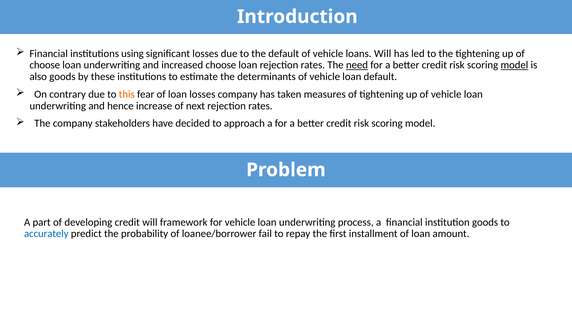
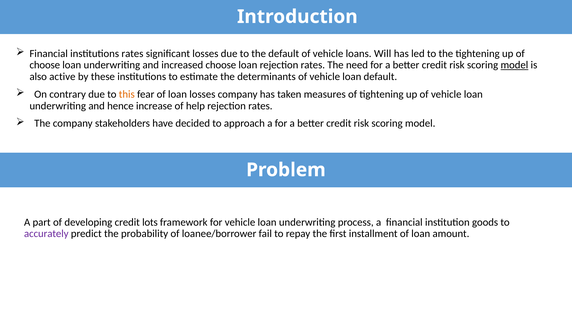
institutions using: using -> rates (132, 53)
need underline: present -> none (357, 65)
also goods: goods -> active (62, 77)
next: next -> help (195, 106)
credit will: will -> lots (150, 222)
accurately colour: blue -> purple (46, 234)
